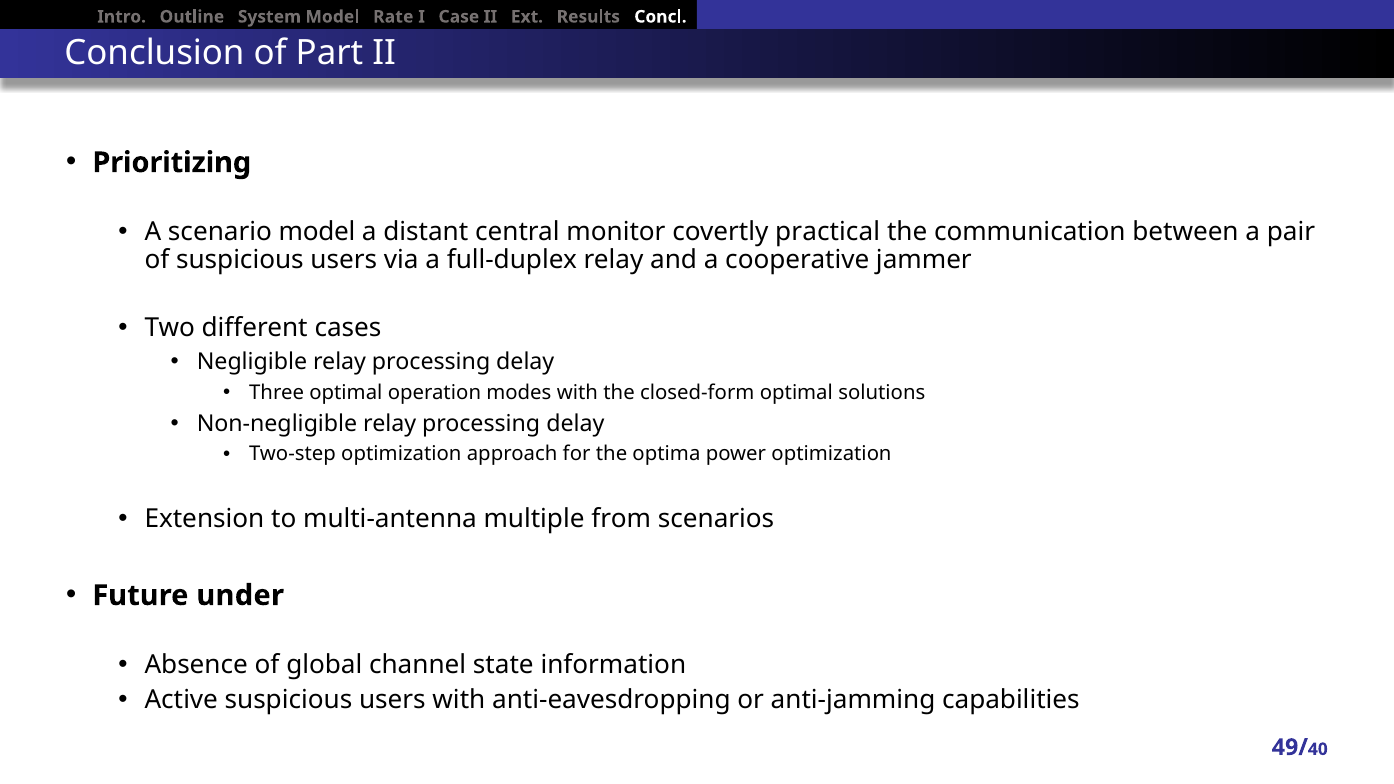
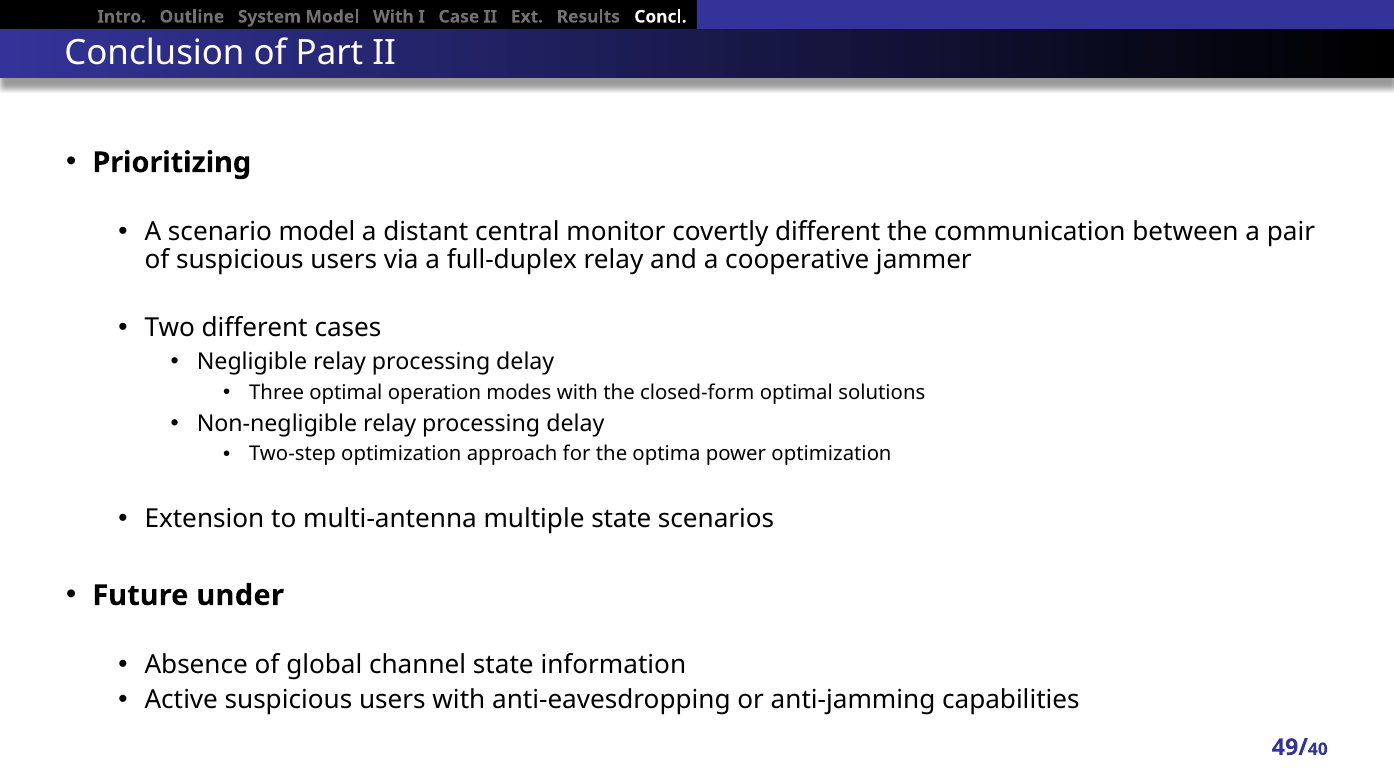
Model Rate: Rate -> With (393, 17)
covertly practical: practical -> different (828, 232)
multiple from: from -> state (621, 519)
